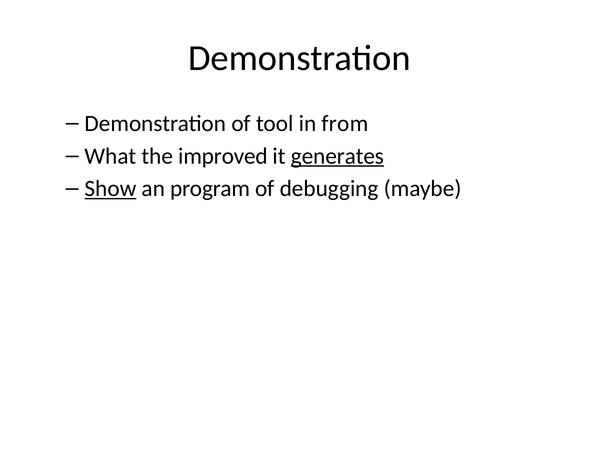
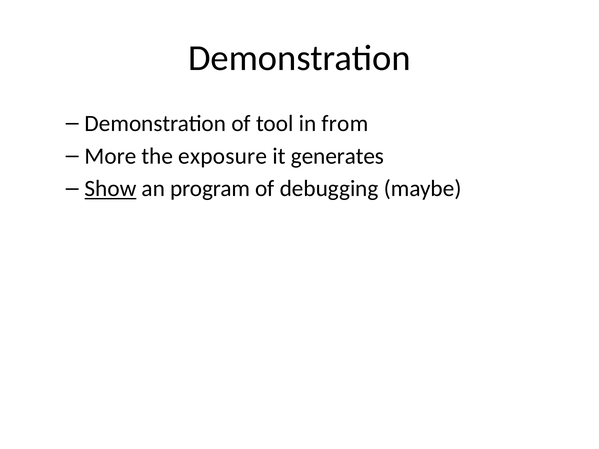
What: What -> More (110, 156)
improved: improved -> exposure (223, 156)
generates underline: present -> none (337, 156)
